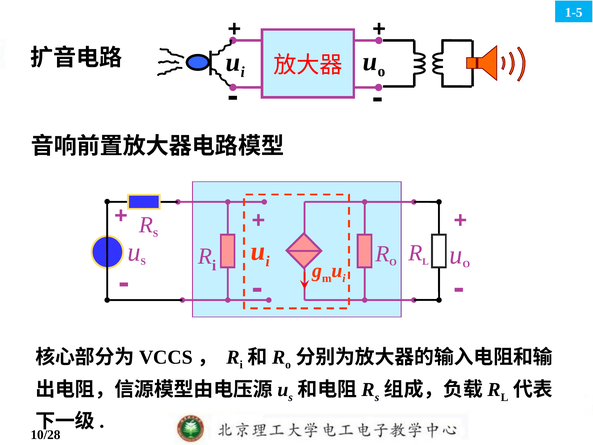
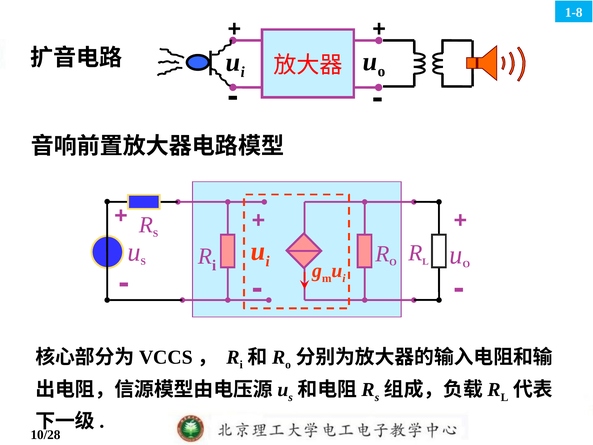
1-5: 1-5 -> 1-8 (574, 12)
